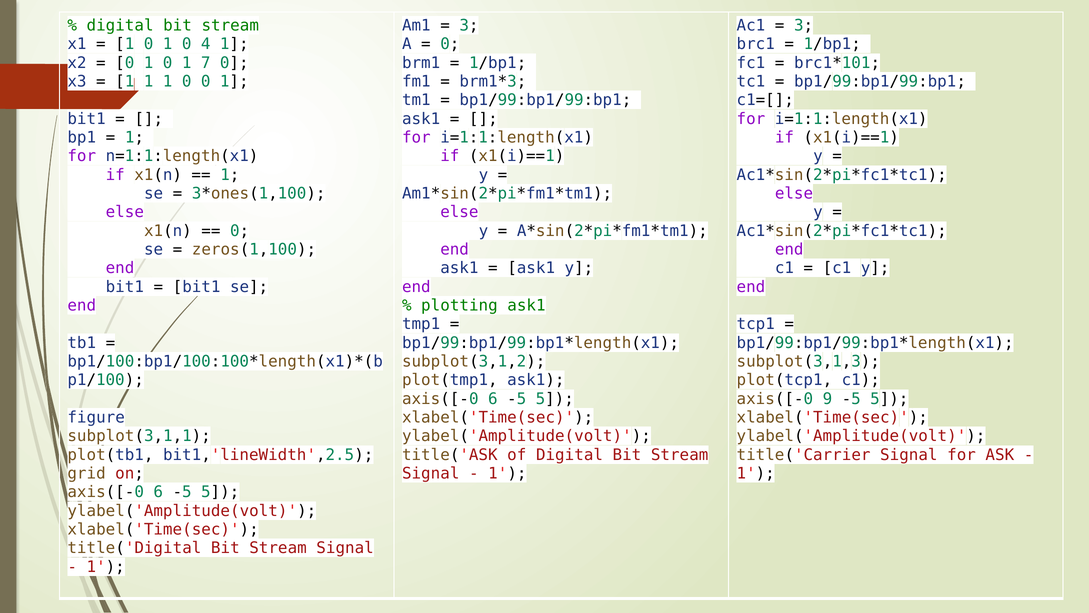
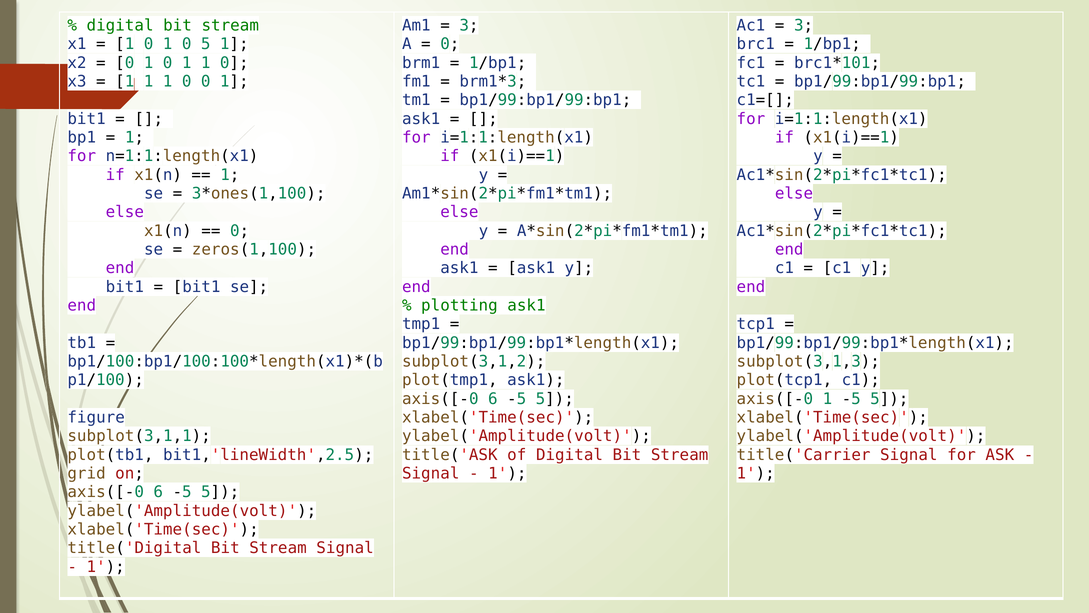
0 4: 4 -> 5 (206, 44)
0 1 7: 7 -> 1 (206, 63)
axis([-0 9: 9 -> 1 (827, 399)
